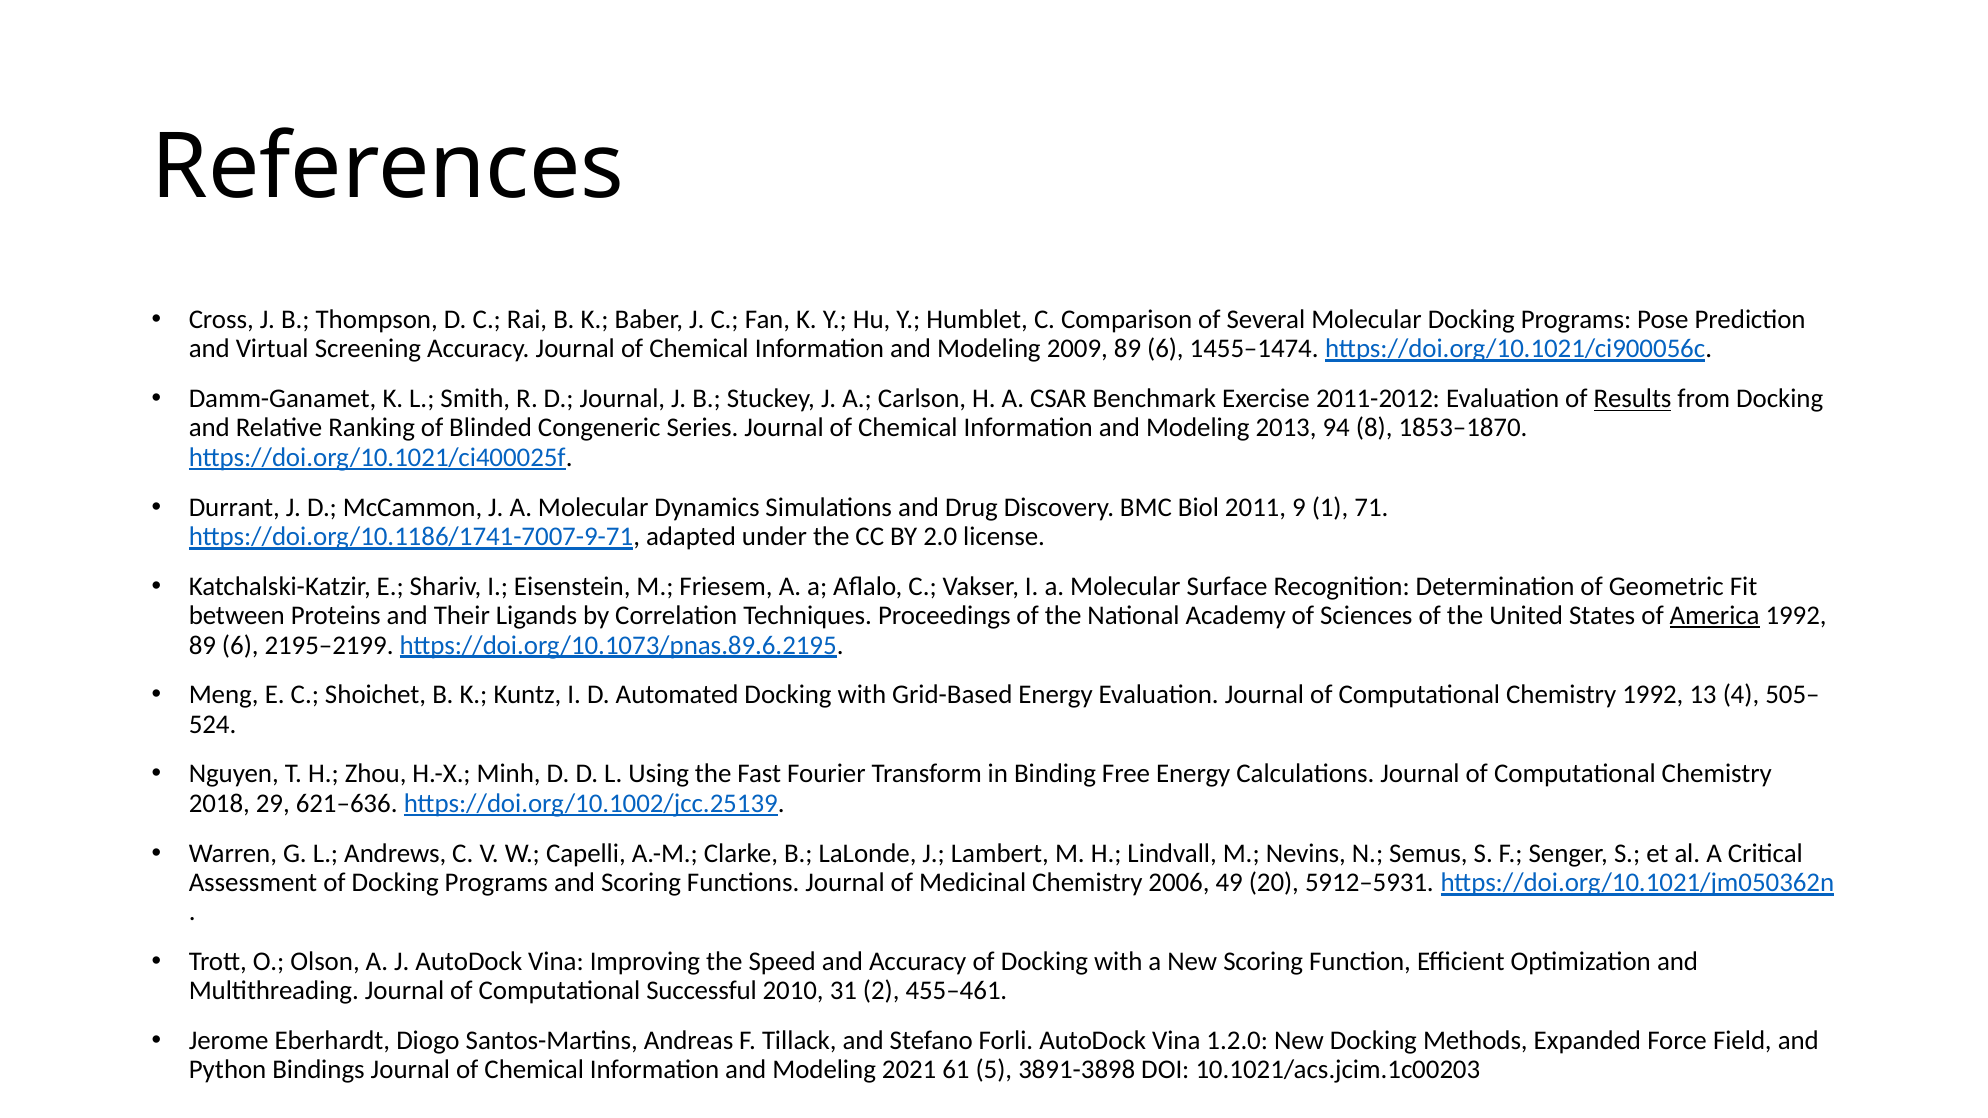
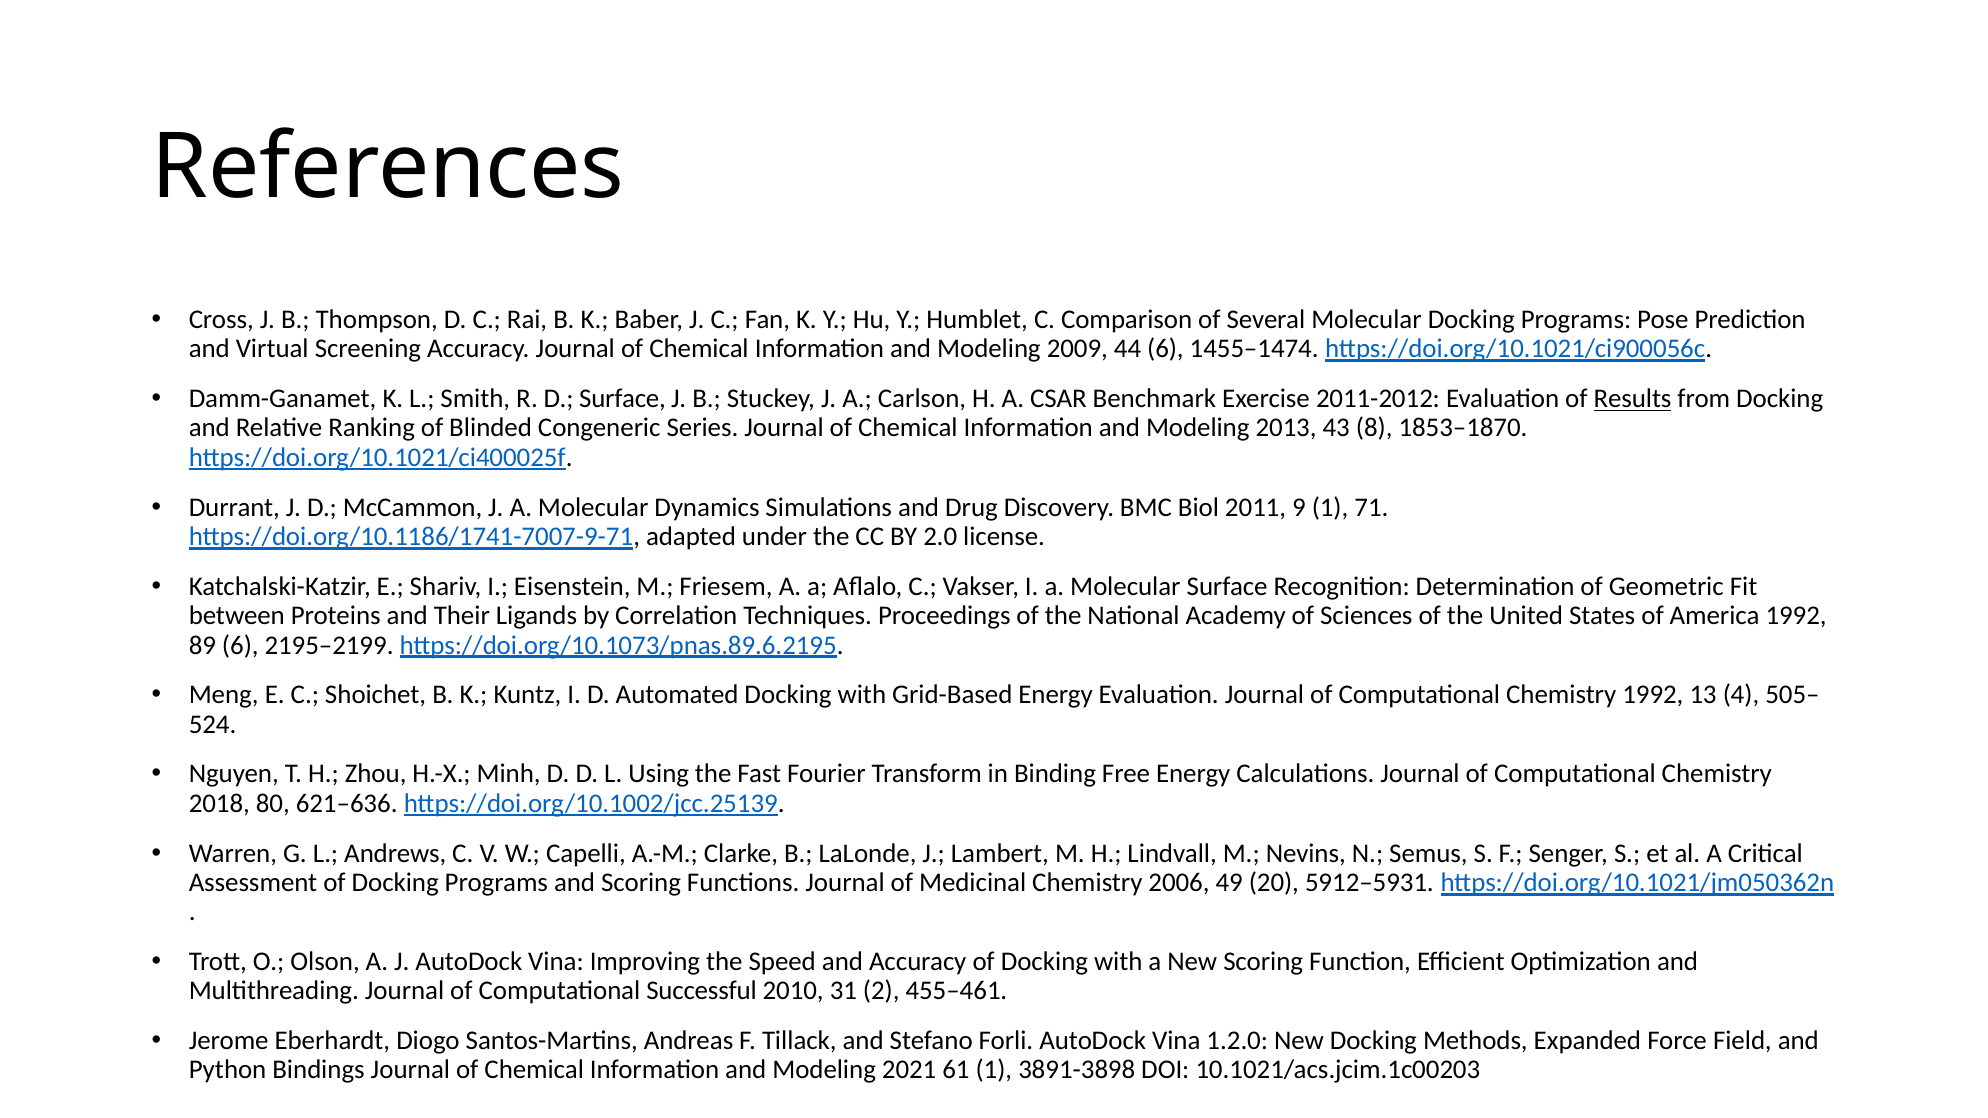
2009 89: 89 -> 44 (1128, 349)
D Journal: Journal -> Surface (622, 399)
94: 94 -> 43 (1336, 428)
America underline: present -> none (1715, 616)
29: 29 -> 80 (273, 804)
61 5: 5 -> 1 (994, 1070)
